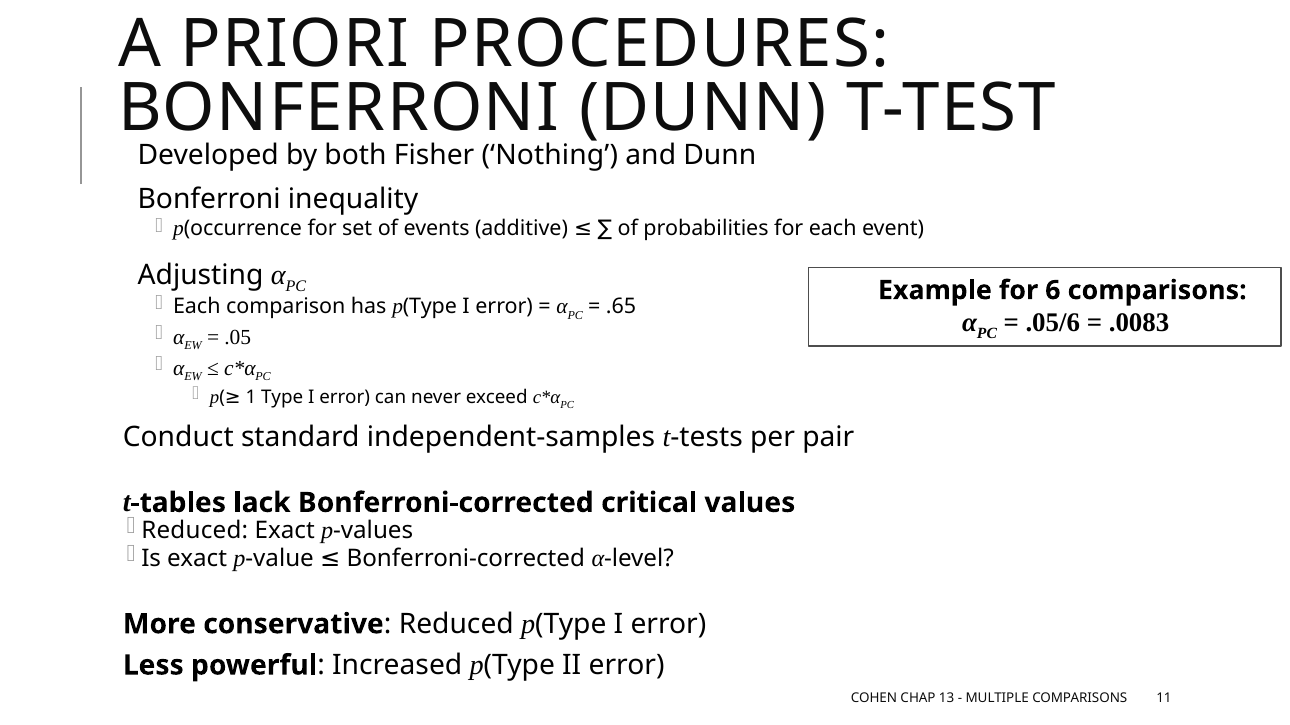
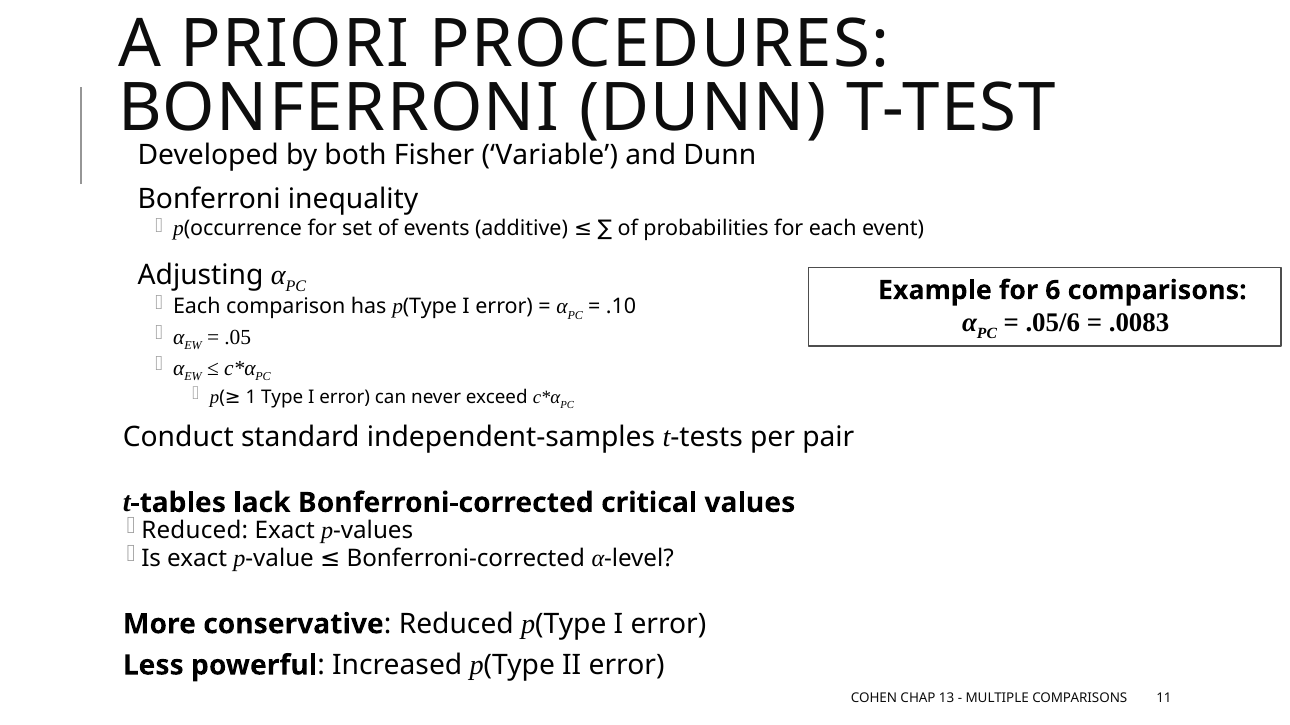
Nothing: Nothing -> Variable (550, 155)
.65: .65 -> .10 (621, 307)
